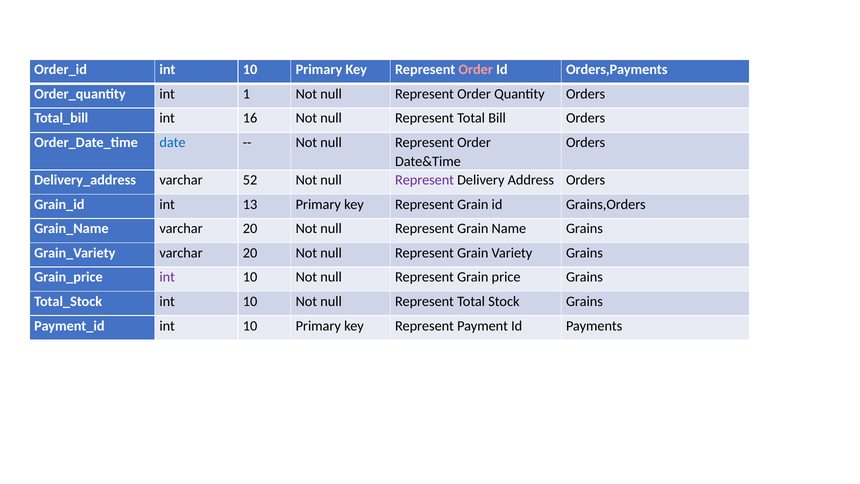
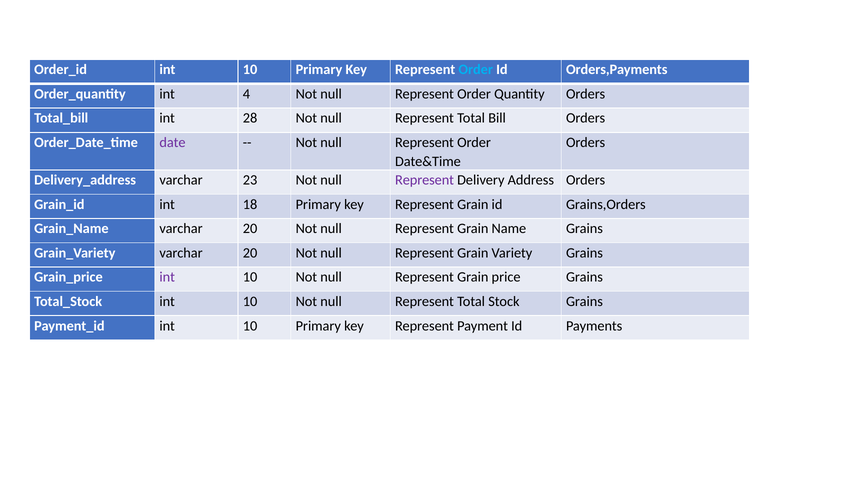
Order colour: pink -> light blue (476, 70)
1: 1 -> 4 (246, 94)
16: 16 -> 28 (250, 118)
date colour: blue -> purple (172, 142)
52: 52 -> 23 (250, 180)
13: 13 -> 18 (250, 204)
